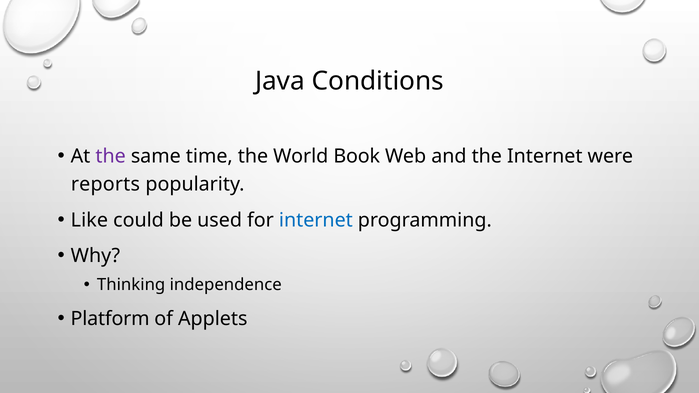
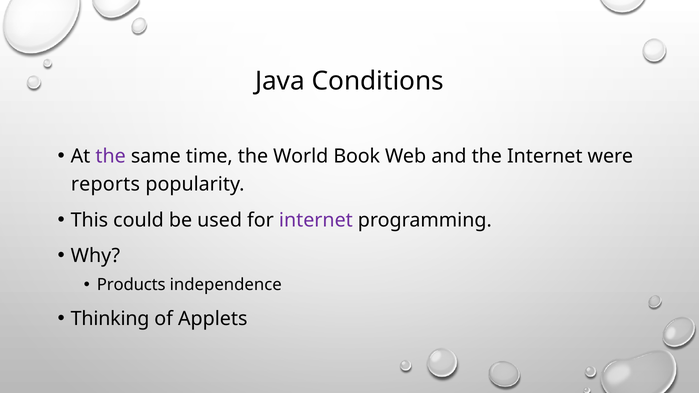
Like: Like -> This (89, 220)
internet colour: blue -> purple (316, 220)
Thinking: Thinking -> Products (131, 285)
Platform: Platform -> Thinking (110, 319)
